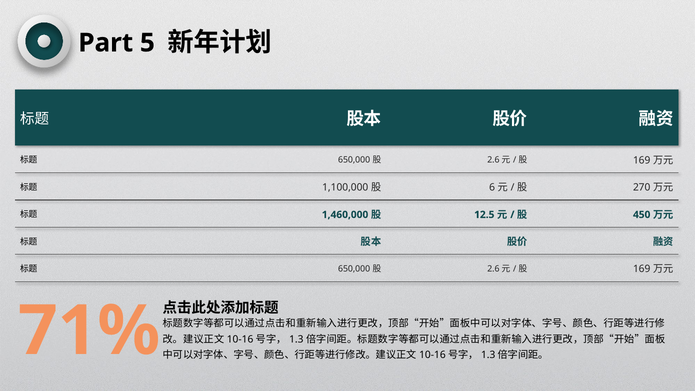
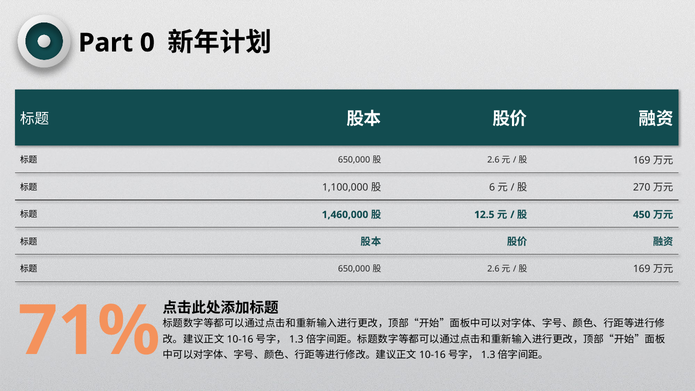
5: 5 -> 0 (147, 43)
